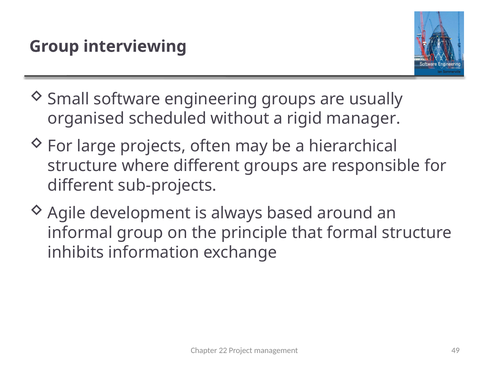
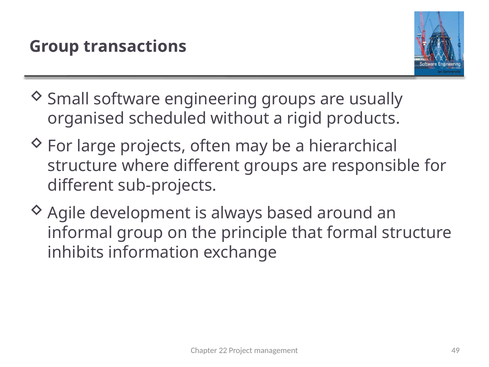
interviewing: interviewing -> transactions (135, 46)
manager: manager -> products (363, 118)
